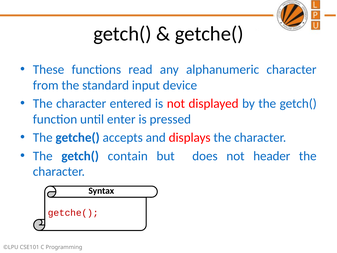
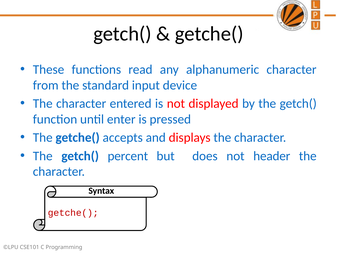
contain: contain -> percent (128, 156)
